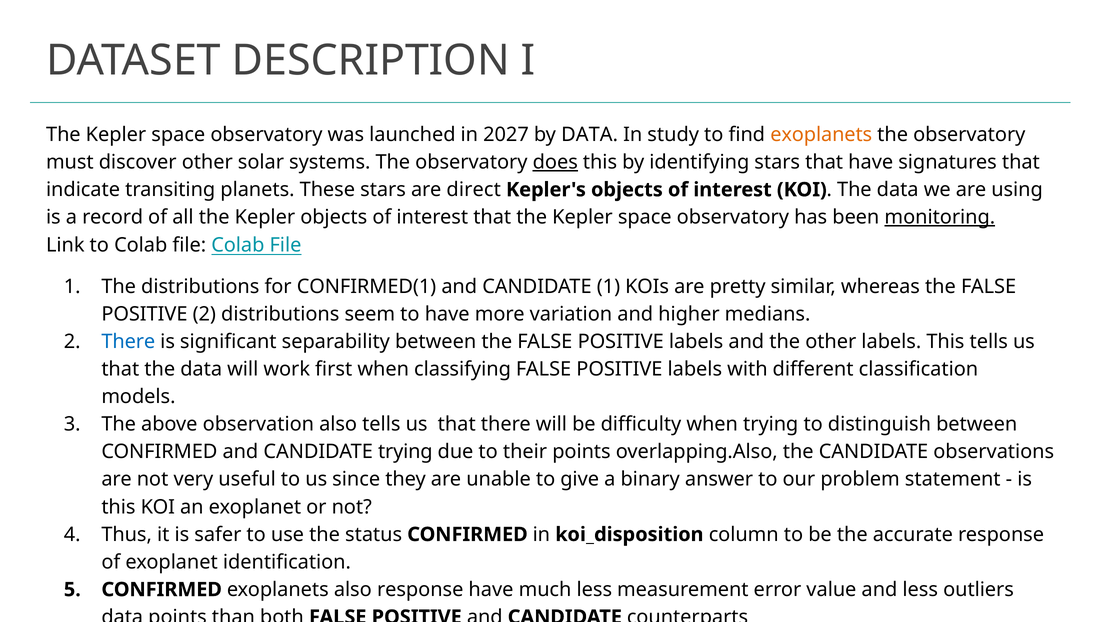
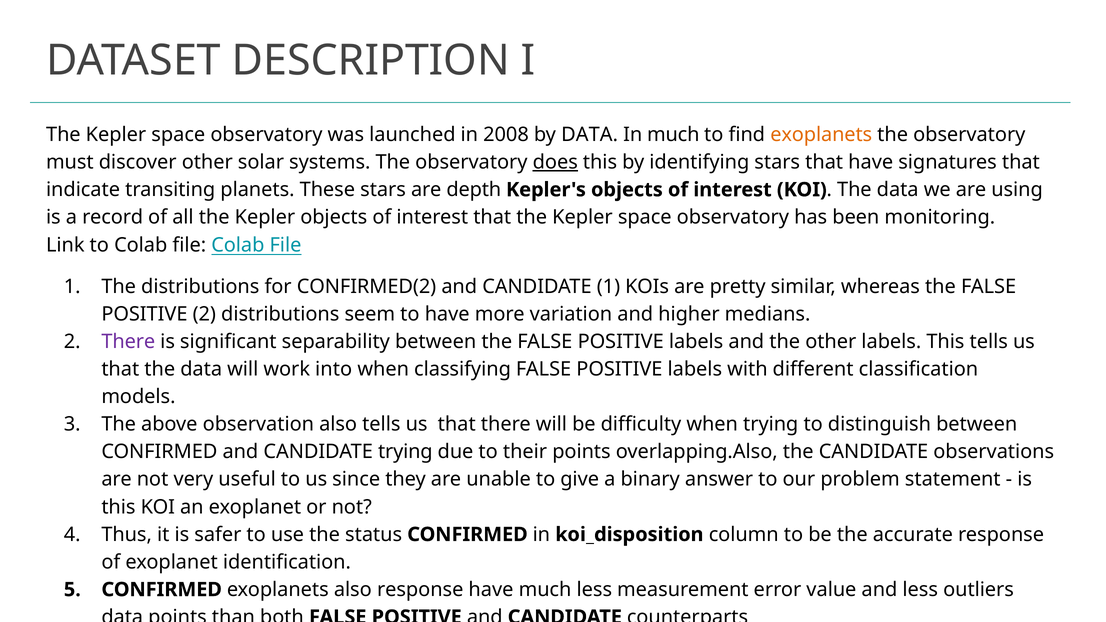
2027: 2027 -> 2008 (506, 135)
In study: study -> much (673, 135)
direct: direct -> depth (474, 190)
monitoring underline: present -> none (940, 217)
CONFIRMED(1: CONFIRMED(1 -> CONFIRMED(2 (367, 287)
There colour: blue -> purple (128, 342)
first: first -> into (334, 369)
